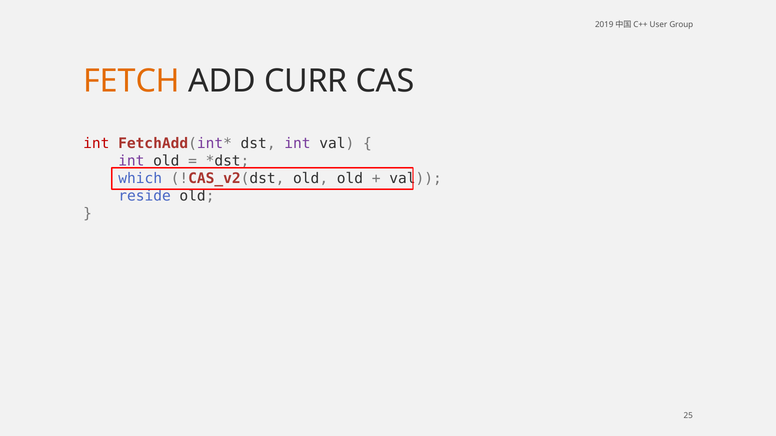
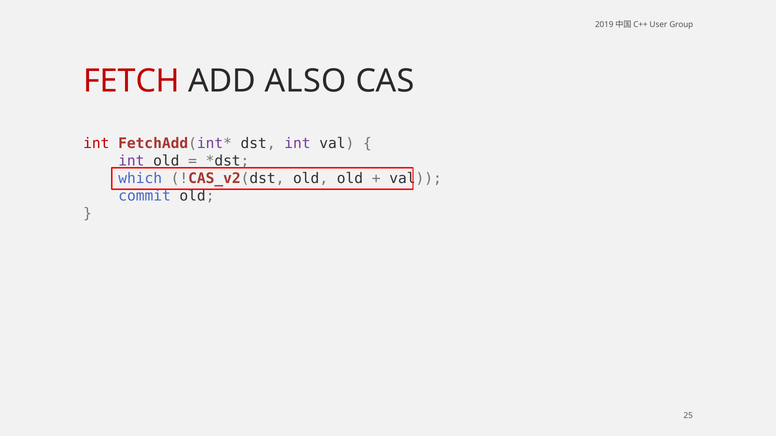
FETCH colour: orange -> red (132, 81)
CURR: CURR -> ALSO (306, 81)
reside: reside -> commit (145, 196)
